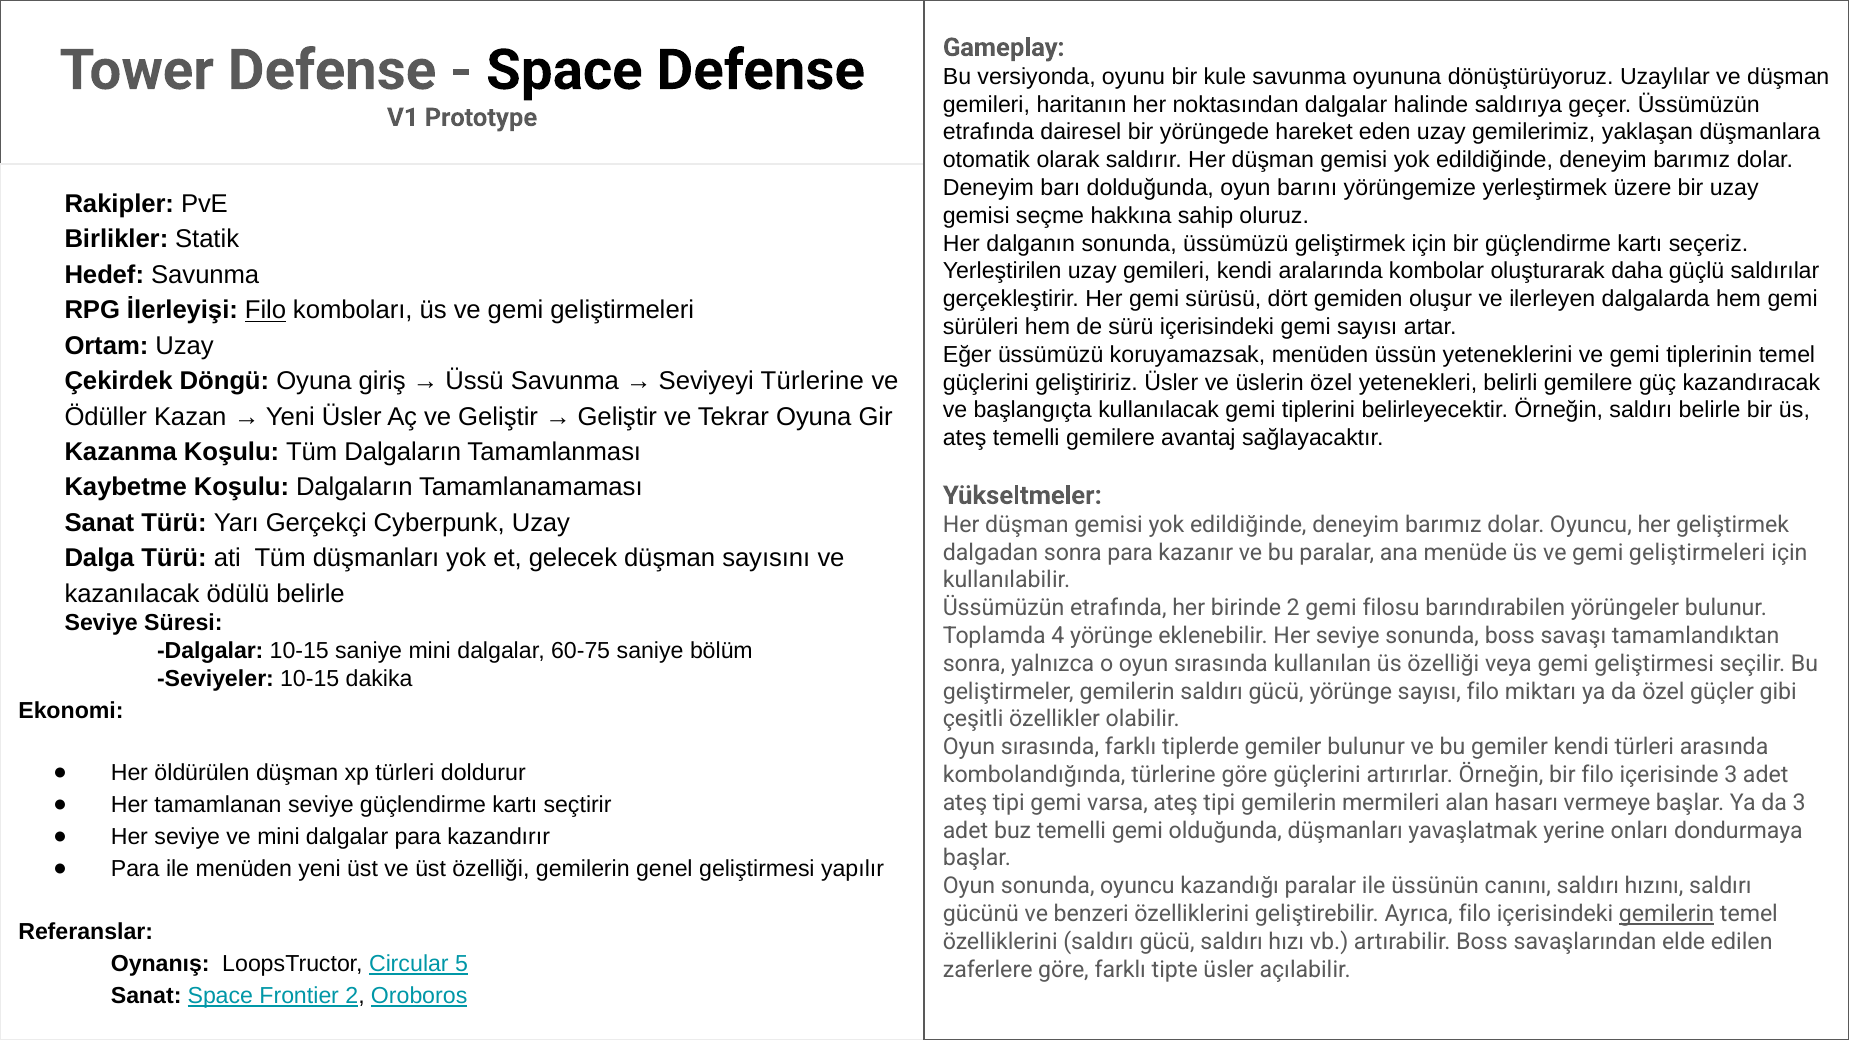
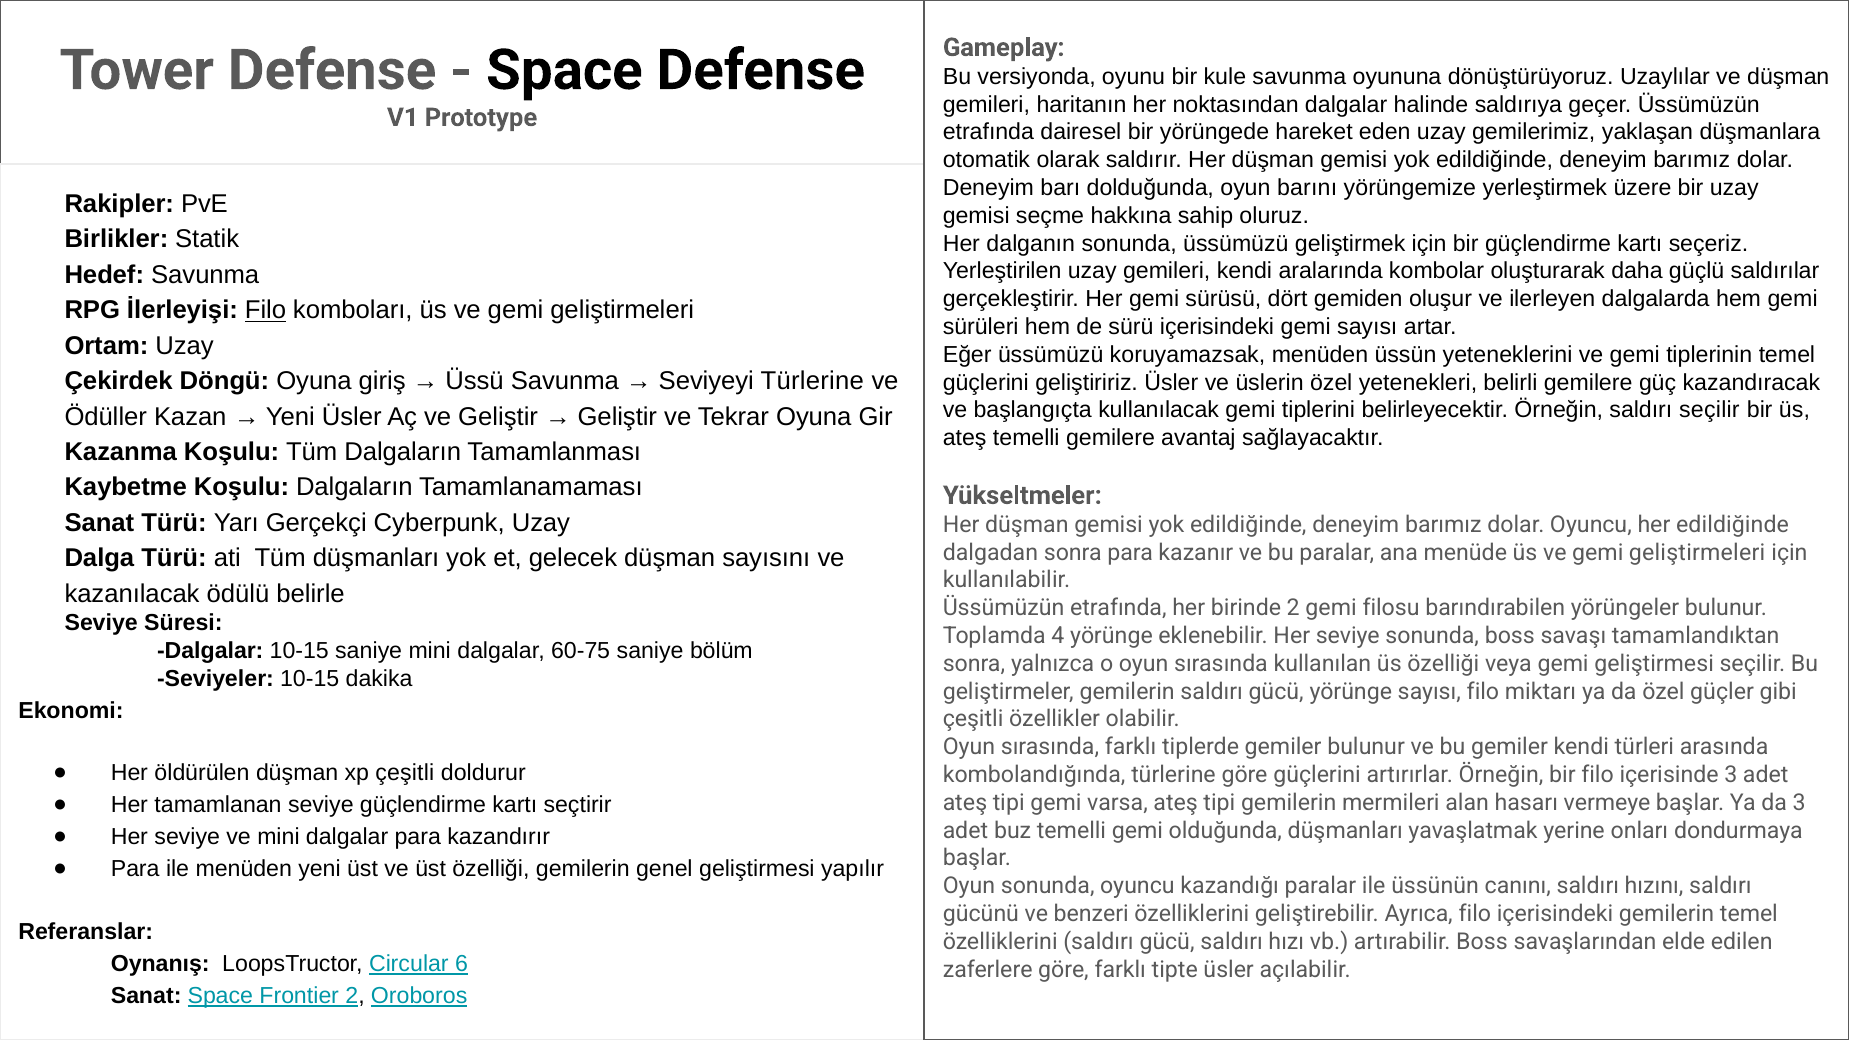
saldırı belirle: belirle -> seçilir (1709, 410)
her geliştirmek: geliştirmek -> edildiğinde (1733, 525)
xp türleri: türleri -> çeşitli (405, 773)
gemilerin underline: present -> none (1667, 914)
5: 5 -> 6 (462, 964)
